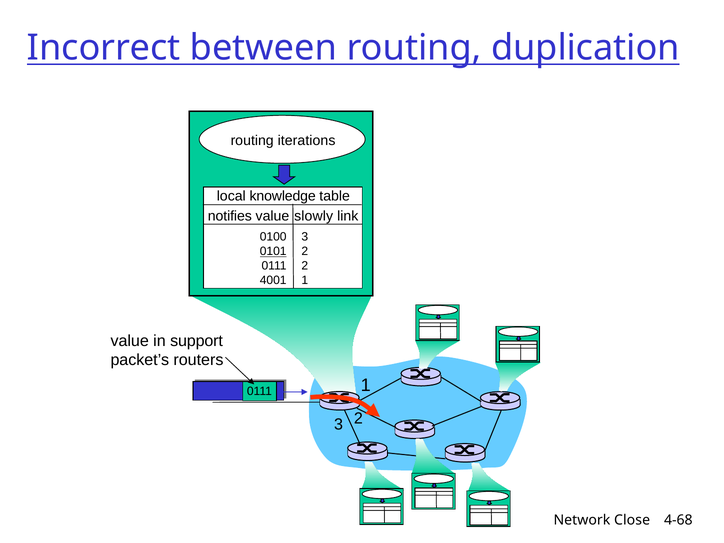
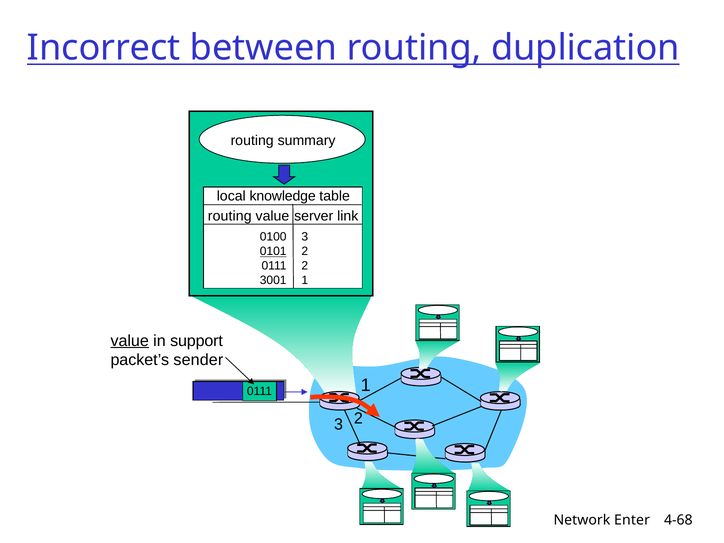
iterations: iterations -> summary (307, 141)
notifies: notifies -> routing (230, 216)
slowly: slowly -> server (314, 216)
4001: 4001 -> 3001 (273, 280)
value underline: none -> present (130, 341)
routers: routers -> sender (198, 360)
Close: Close -> Enter (632, 520)
